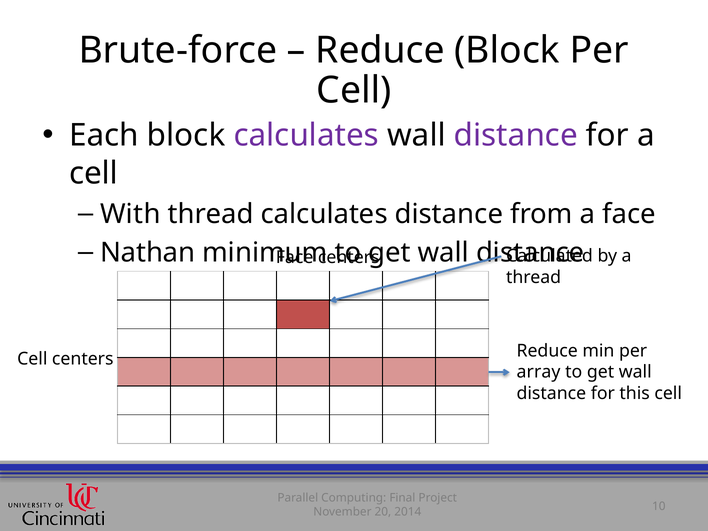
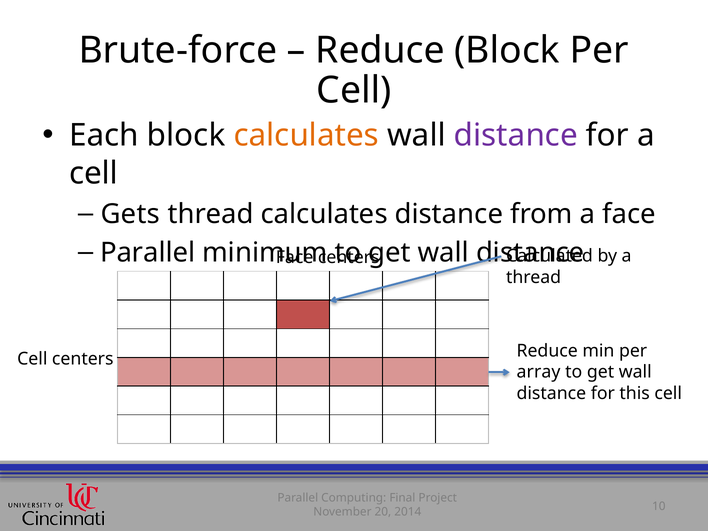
calculates colour: purple -> orange (306, 136)
With: With -> Gets (130, 214)
Nathan: Nathan -> Parallel (148, 253)
